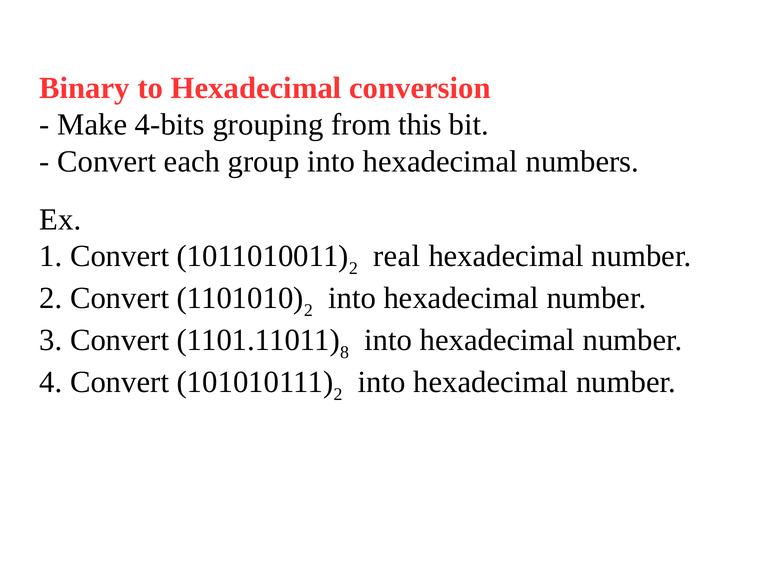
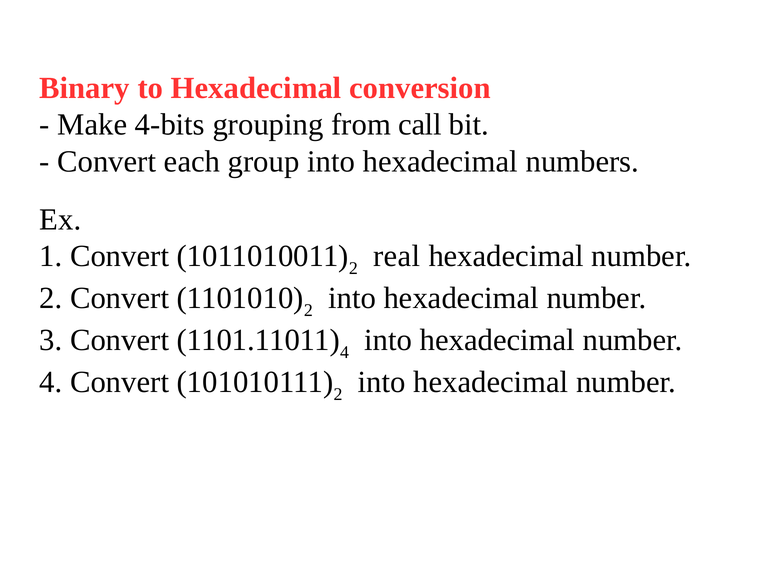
this: this -> call (420, 125)
8: 8 -> 4 (345, 352)
